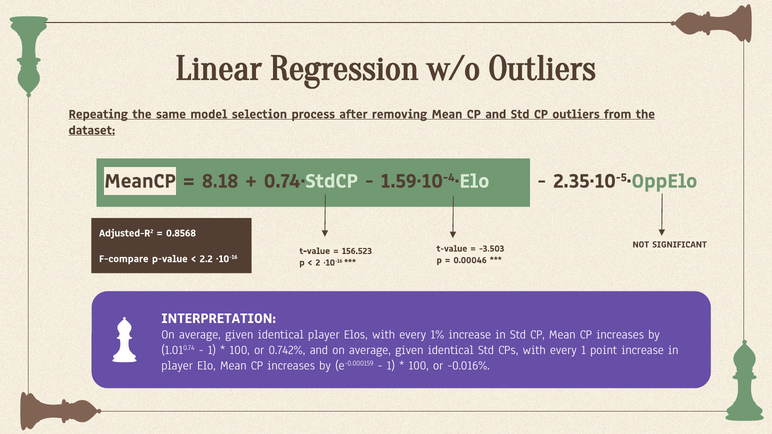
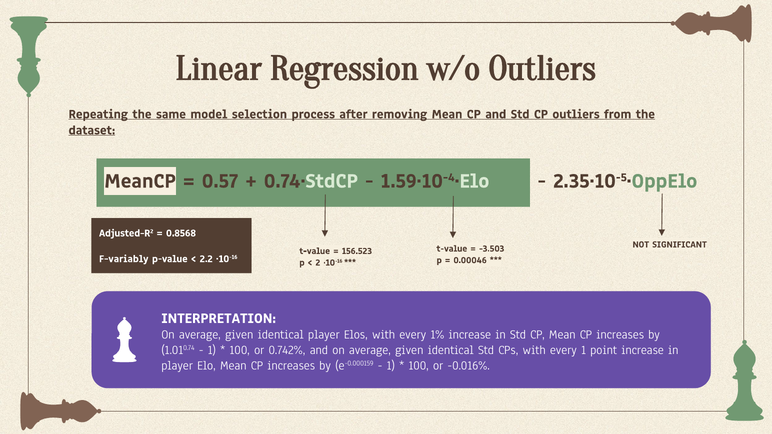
8.18: 8.18 -> 0.57 (220, 181)
F-compare: F-compare -> F-variably (124, 259)
